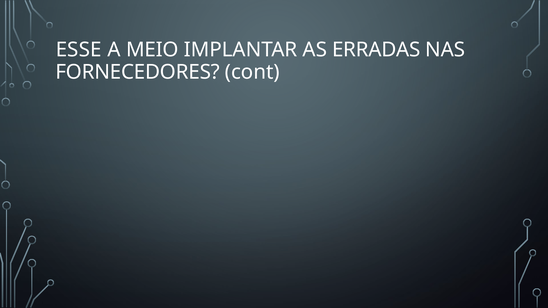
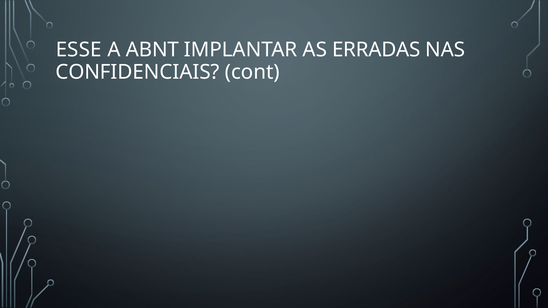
MEIO: MEIO -> ABNT (152, 50)
FORNECEDORES: FORNECEDORES -> CONFIDENCIAIS (137, 72)
